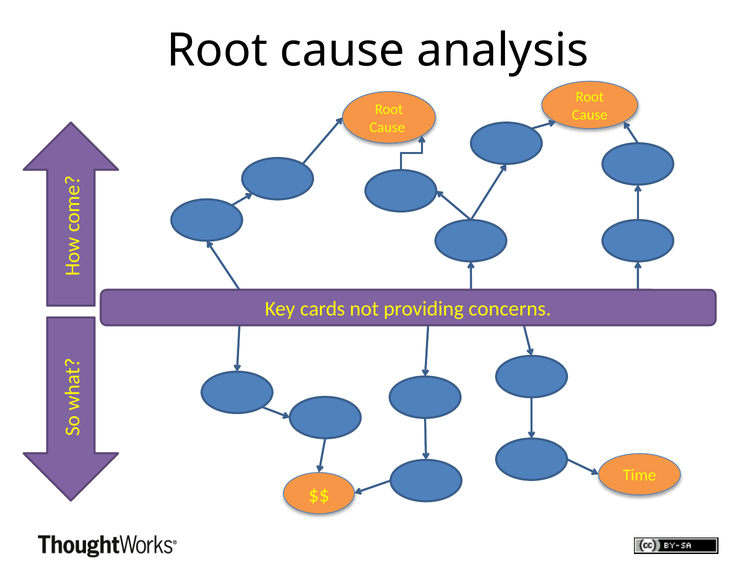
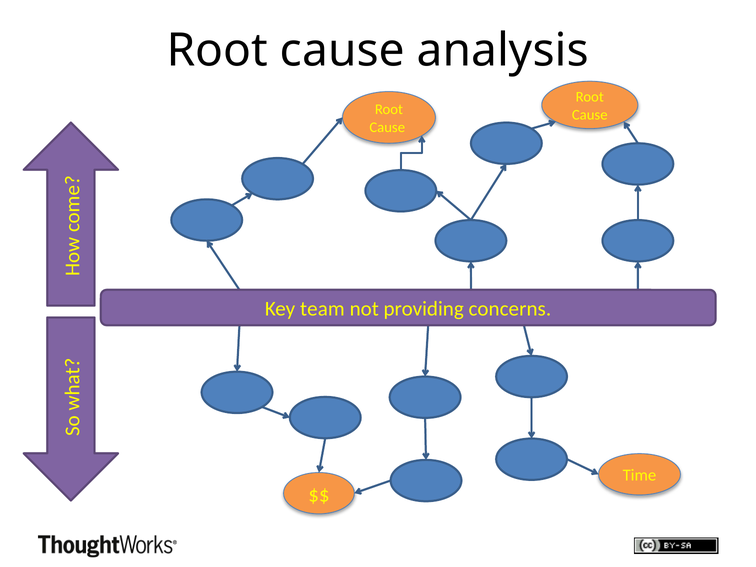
cards: cards -> team (322, 309)
